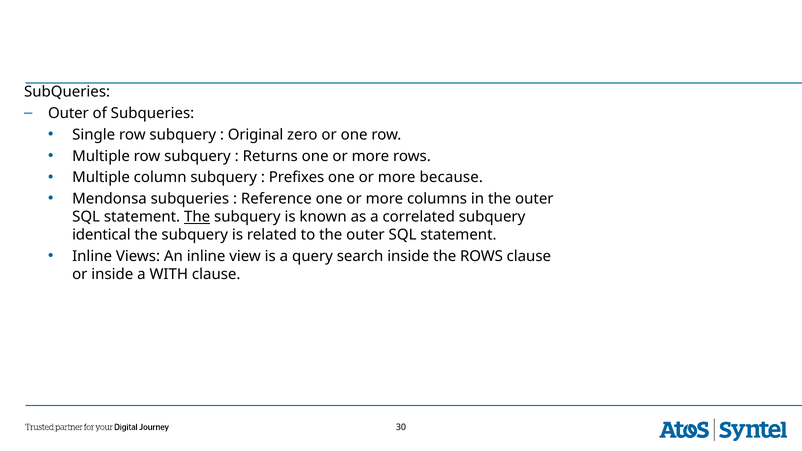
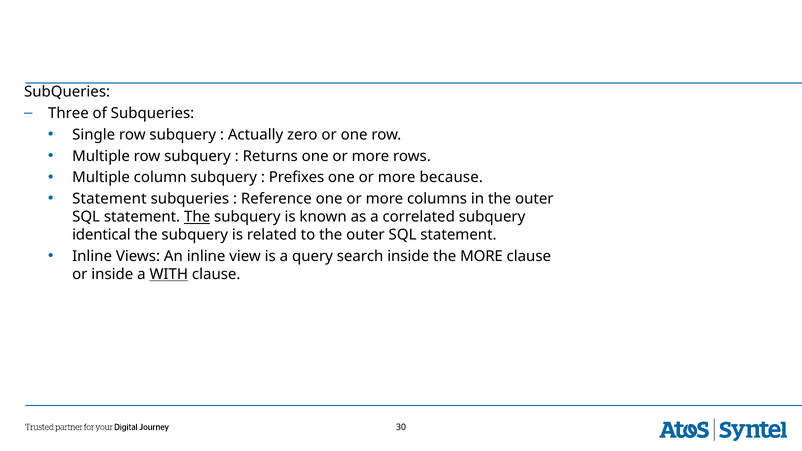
Outer: Outer -> Three (68, 113)
Original: Original -> Actually (256, 135)
Mendonsa: Mendonsa -> Statement (109, 199)
the ROWS: ROWS -> MORE (481, 256)
WITH underline: none -> present (169, 274)
